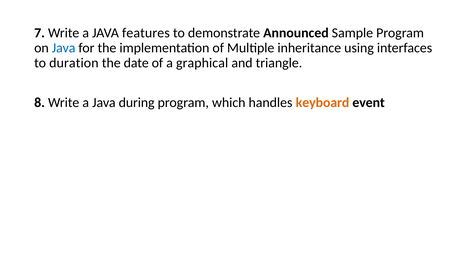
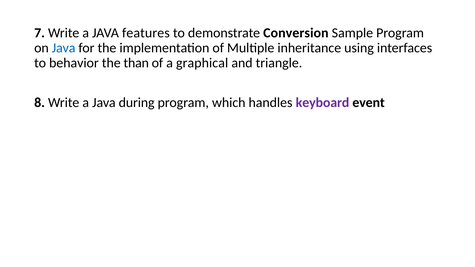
Announced: Announced -> Conversion (296, 33)
duration: duration -> behavior (74, 63)
date: date -> than (136, 63)
keyboard colour: orange -> purple (323, 103)
